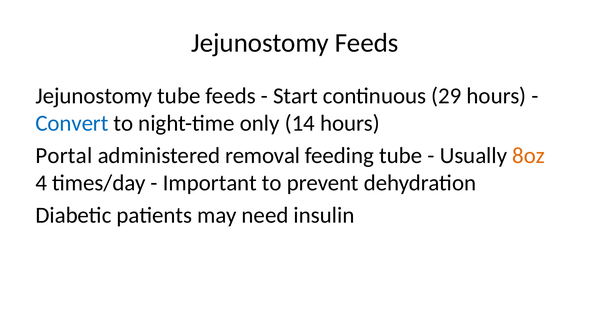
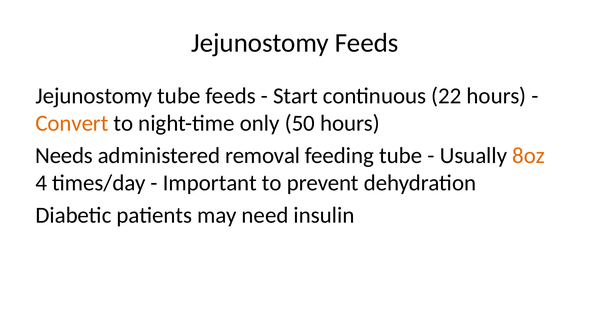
29: 29 -> 22 (446, 96)
Convert colour: blue -> orange (72, 123)
14: 14 -> 50 (300, 123)
Portal: Portal -> Needs (64, 155)
